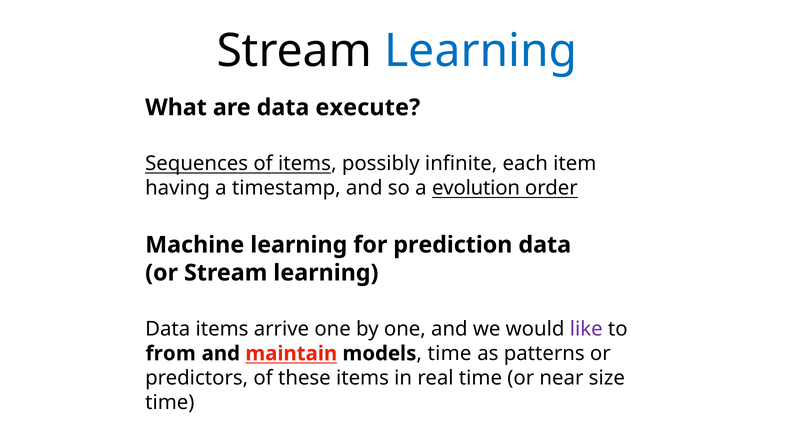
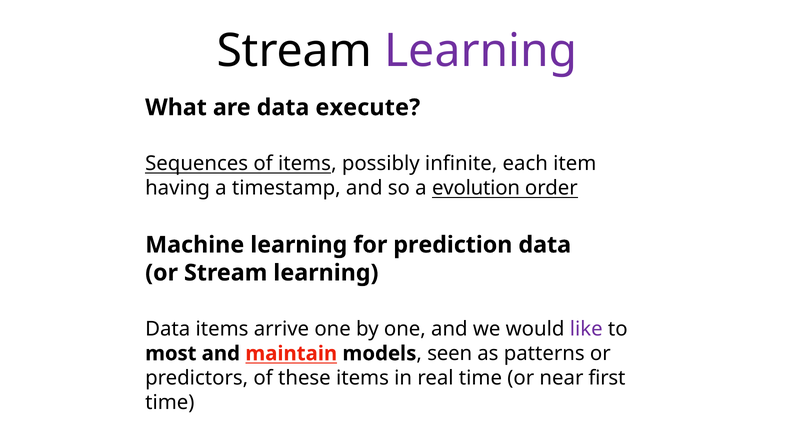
Learning colour: blue -> purple (481, 51)
from: from -> most (171, 353)
time: time -> seen (450, 353)
size: size -> first (607, 378)
